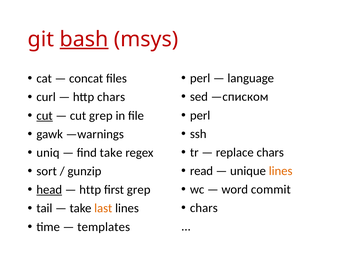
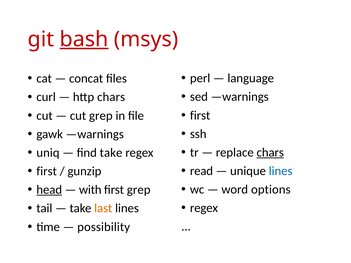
sed —списком: —списком -> —warnings (240, 97)
perl: perl -> first (200, 115)
cut underline: present -> none (45, 116)
chars underline: none -> present (270, 153)
lines colour: orange -> blue (281, 171)
sort: sort -> first (47, 171)
commit: commit -> options (271, 190)
http: http -> with (90, 190)
chars: chars -> regex (204, 208)
templates: templates -> possibility (104, 227)
